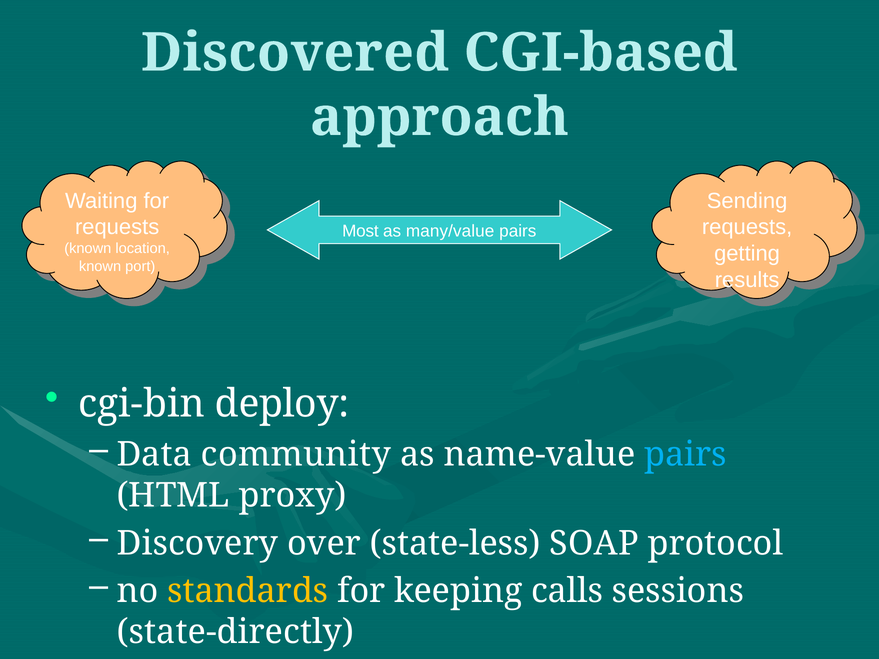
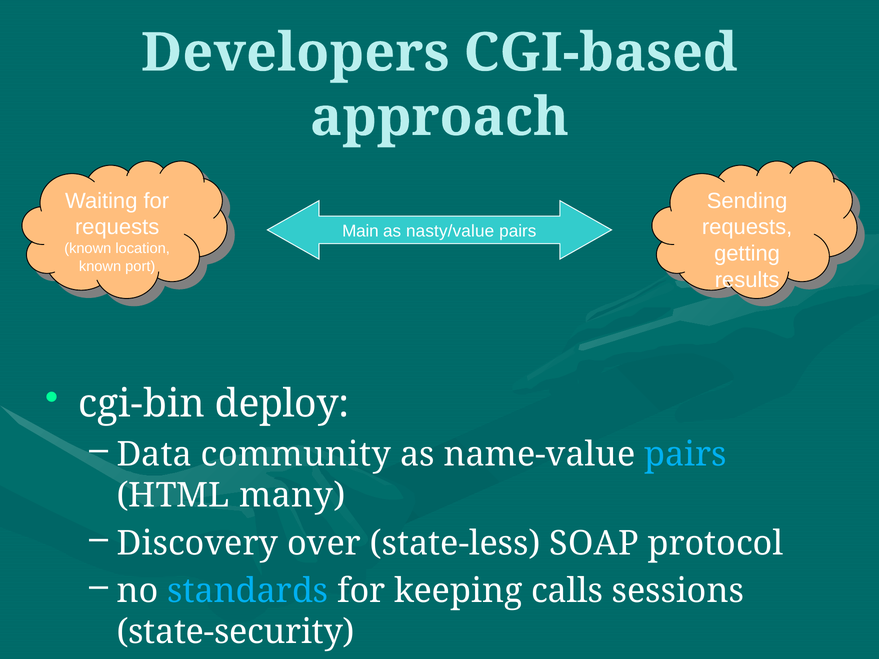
Discovered: Discovered -> Developers (295, 53)
Most: Most -> Main (360, 231)
many/value: many/value -> nasty/value (450, 231)
proxy: proxy -> many (292, 496)
standards colour: yellow -> light blue (248, 591)
state-directly: state-directly -> state-security (236, 632)
